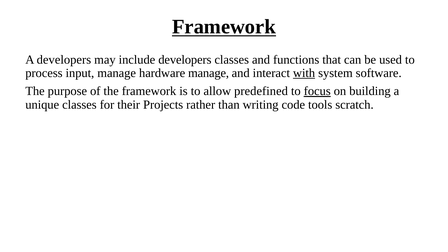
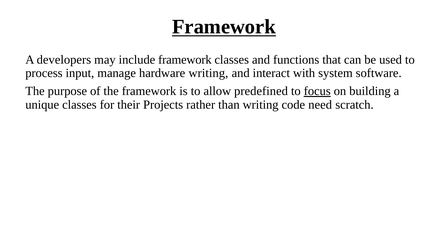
include developers: developers -> framework (185, 60)
hardware manage: manage -> writing (208, 73)
with underline: present -> none (304, 73)
tools: tools -> need (320, 105)
